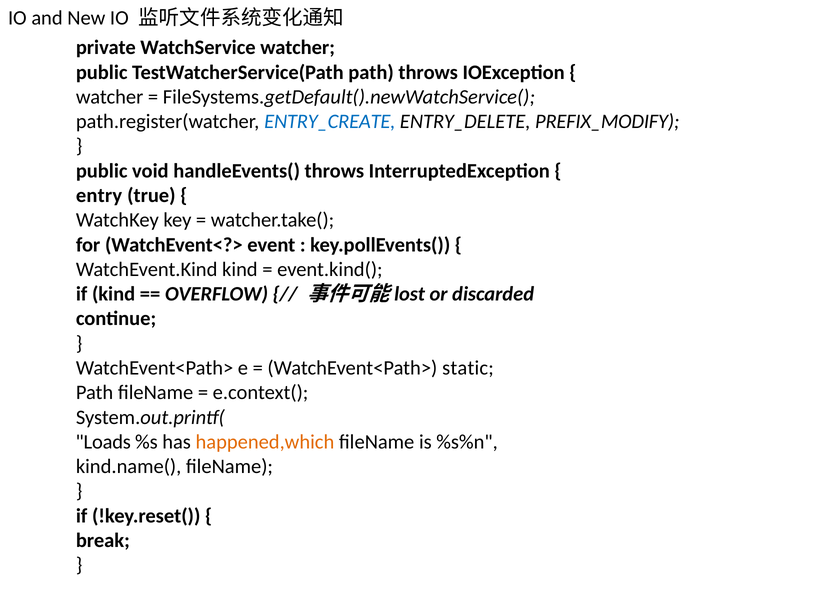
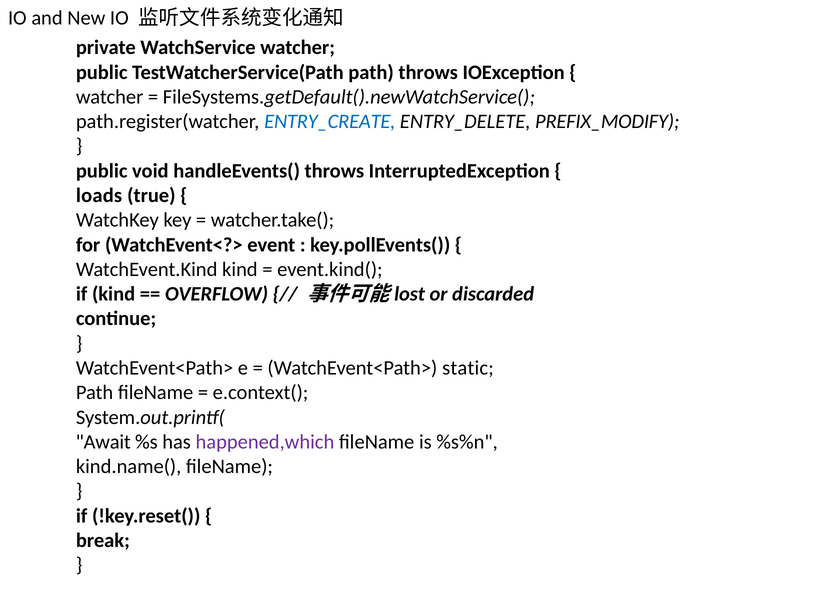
entry: entry -> loads (99, 195)
Loads: Loads -> Await (103, 442)
happened,which colour: orange -> purple (265, 442)
